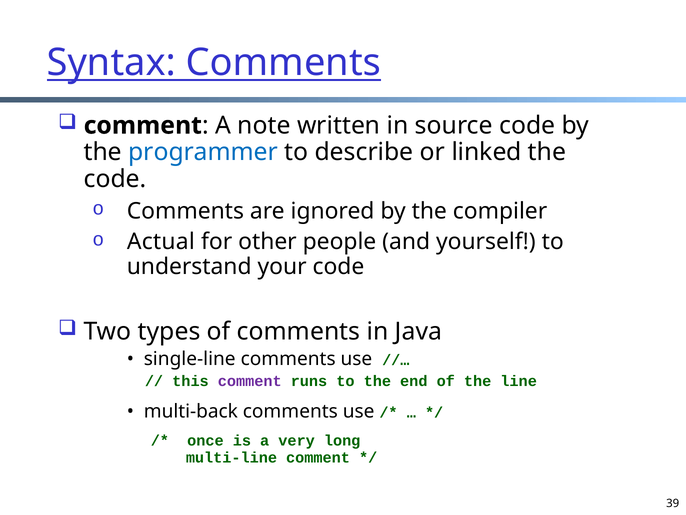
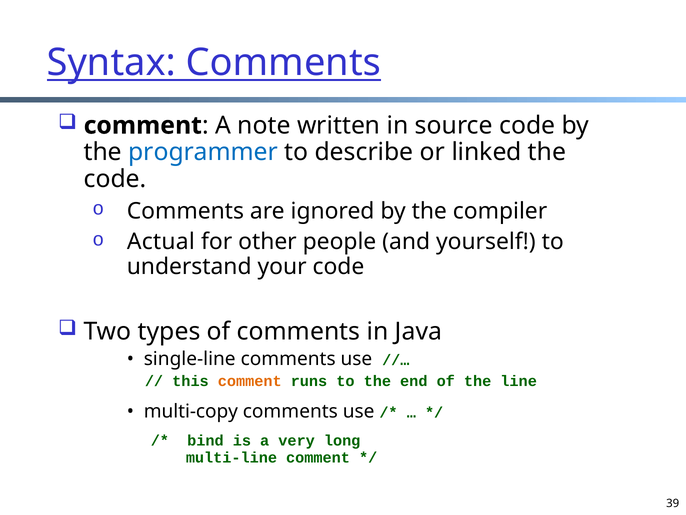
comment colour: purple -> orange (250, 381)
multi-back: multi-back -> multi-copy (191, 411)
once: once -> bind (205, 440)
